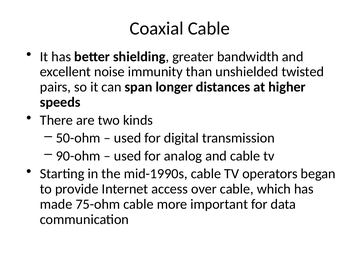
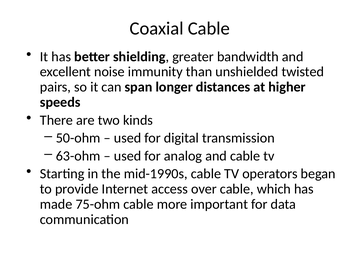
90-ohm: 90-ohm -> 63-ohm (78, 156)
